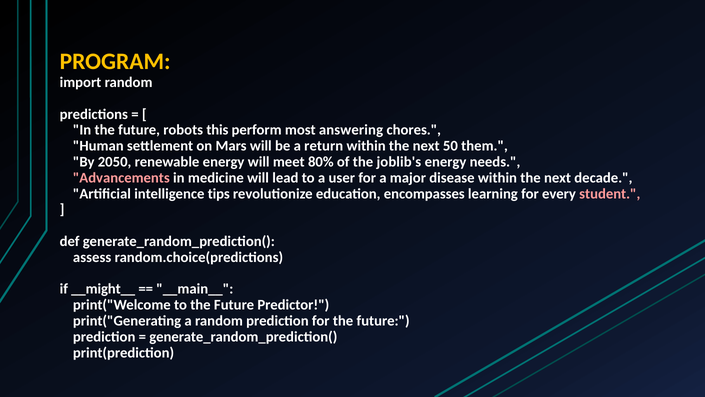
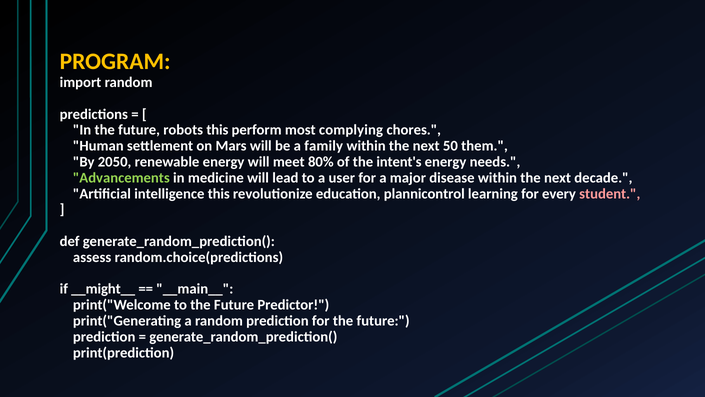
answering: answering -> complying (351, 130)
return: return -> family (324, 146)
joblib's: joblib's -> intent's (399, 162)
Advancements colour: pink -> light green (121, 178)
intelligence tips: tips -> this (219, 194)
encompasses: encompasses -> plannicontrol (424, 194)
